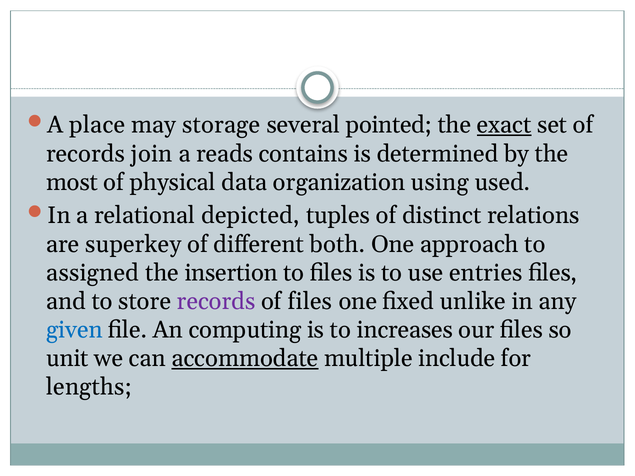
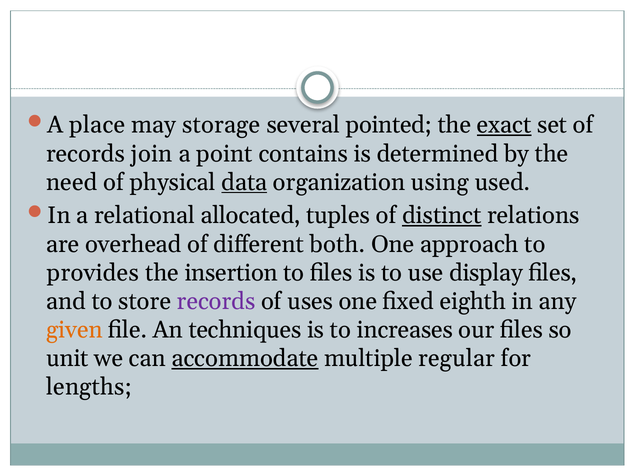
reads: reads -> point (224, 154)
most: most -> need (72, 182)
data underline: none -> present (244, 182)
depicted: depicted -> allocated (251, 216)
distinct underline: none -> present (442, 216)
superkey: superkey -> overhead (133, 244)
assigned: assigned -> provides (93, 273)
entries: entries -> display (486, 273)
of files: files -> uses (310, 302)
unlike: unlike -> eighth (473, 302)
given colour: blue -> orange (74, 330)
computing: computing -> techniques (245, 330)
include: include -> regular (457, 359)
